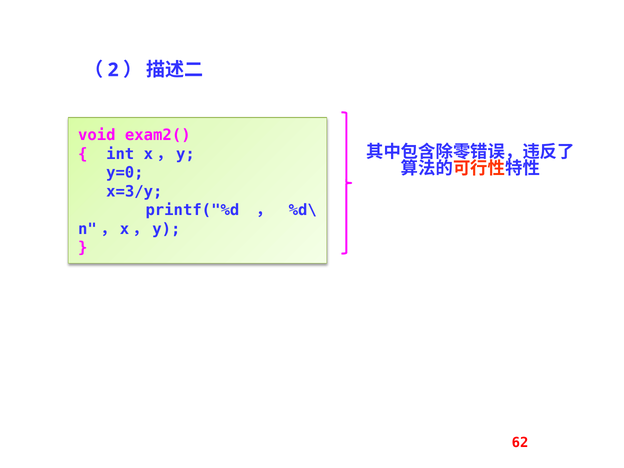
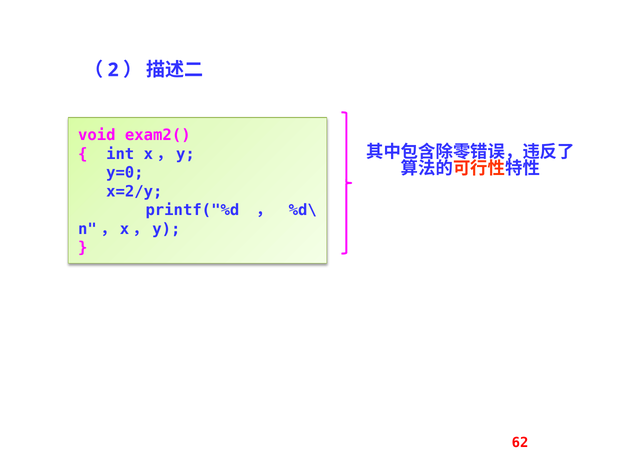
x=3/y: x=3/y -> x=2/y (134, 191)
